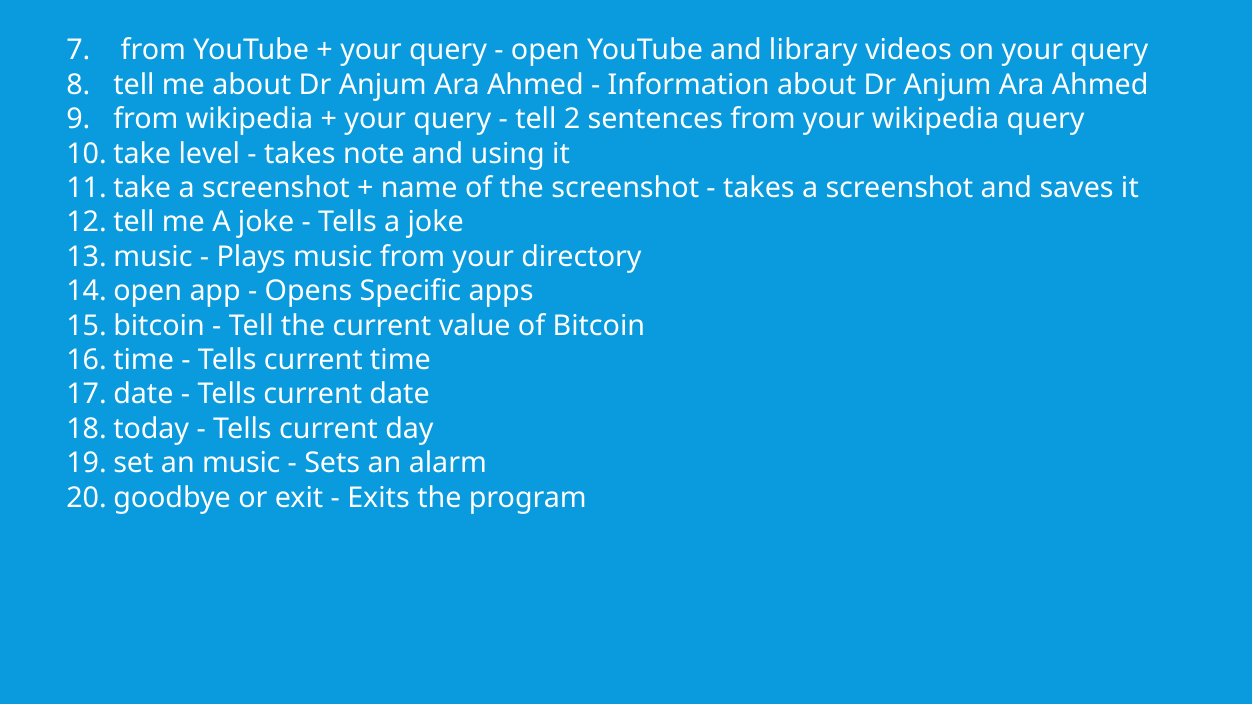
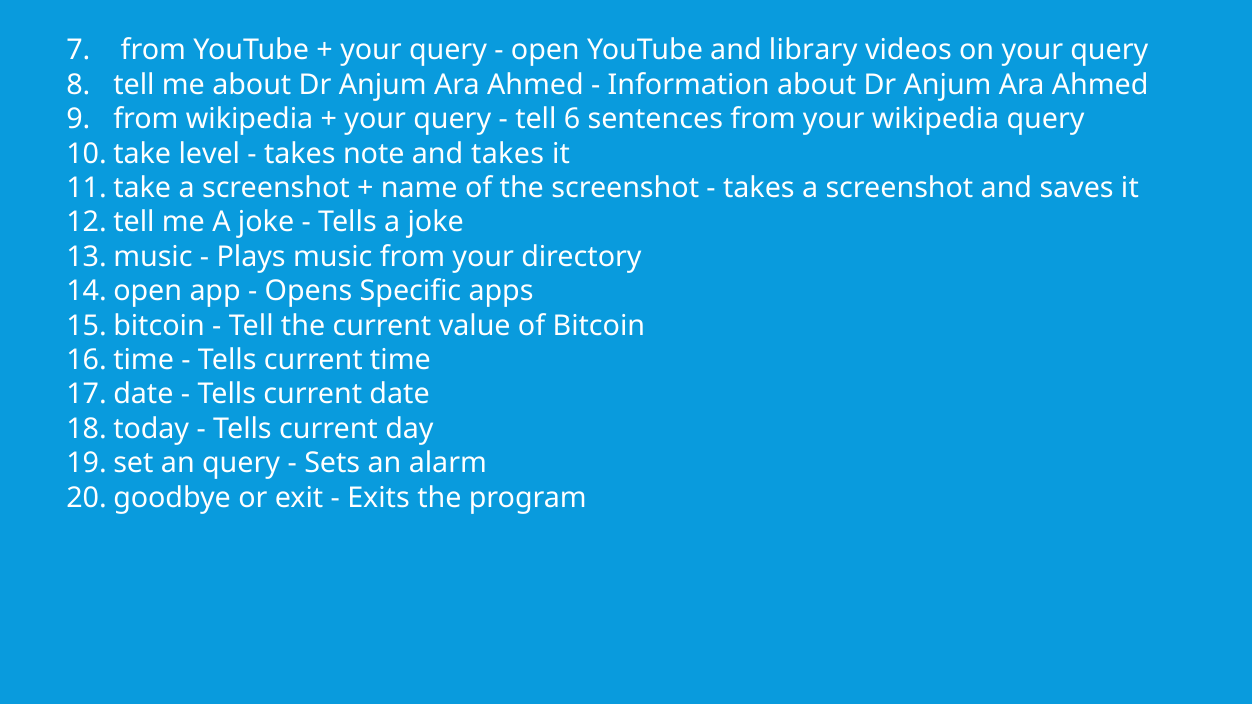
2: 2 -> 6 (572, 119)
and using: using -> takes (508, 154)
an music: music -> query (241, 463)
